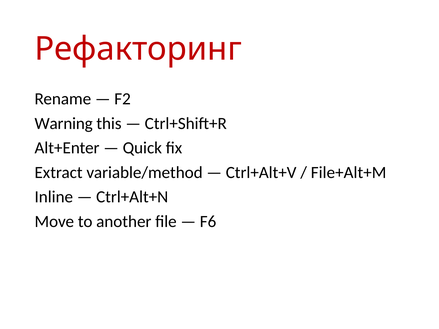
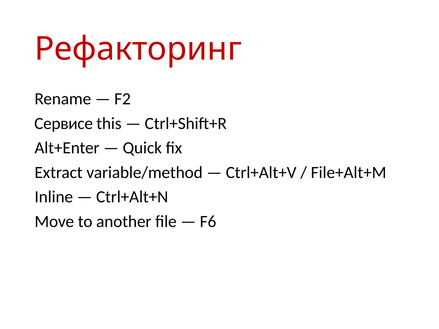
Warning: Warning -> Сервисе (64, 124)
